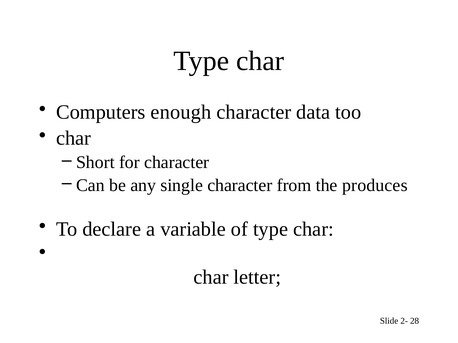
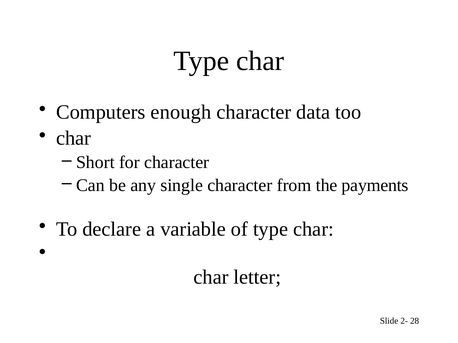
produces: produces -> payments (375, 185)
